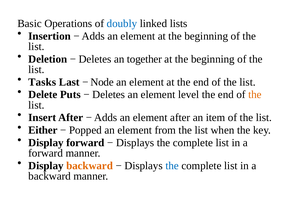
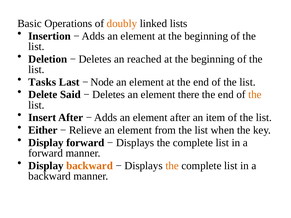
doubly colour: blue -> orange (122, 24)
together: together -> reached (144, 59)
Puts: Puts -> Said (70, 95)
level: level -> there (189, 95)
Popped: Popped -> Relieve (85, 130)
the colour: blue -> orange (172, 166)
